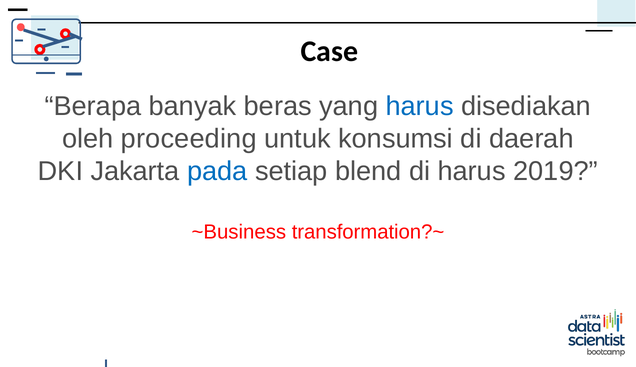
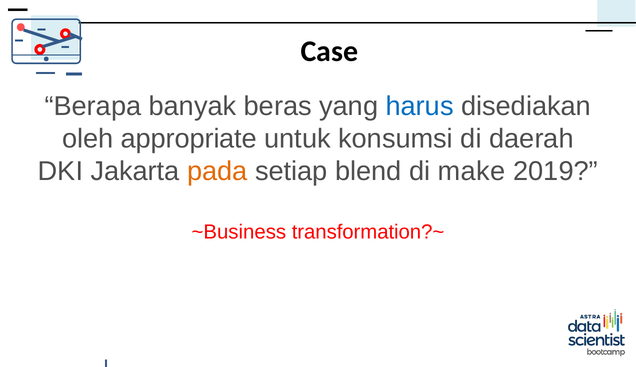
proceeding: proceeding -> appropriate (189, 139)
pada colour: blue -> orange (217, 172)
di harus: harus -> make (472, 172)
